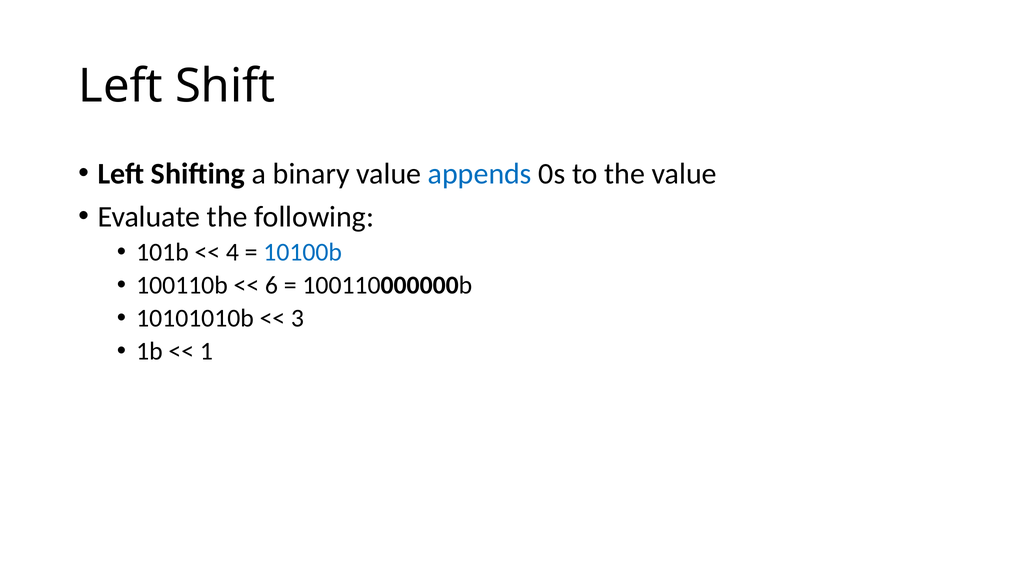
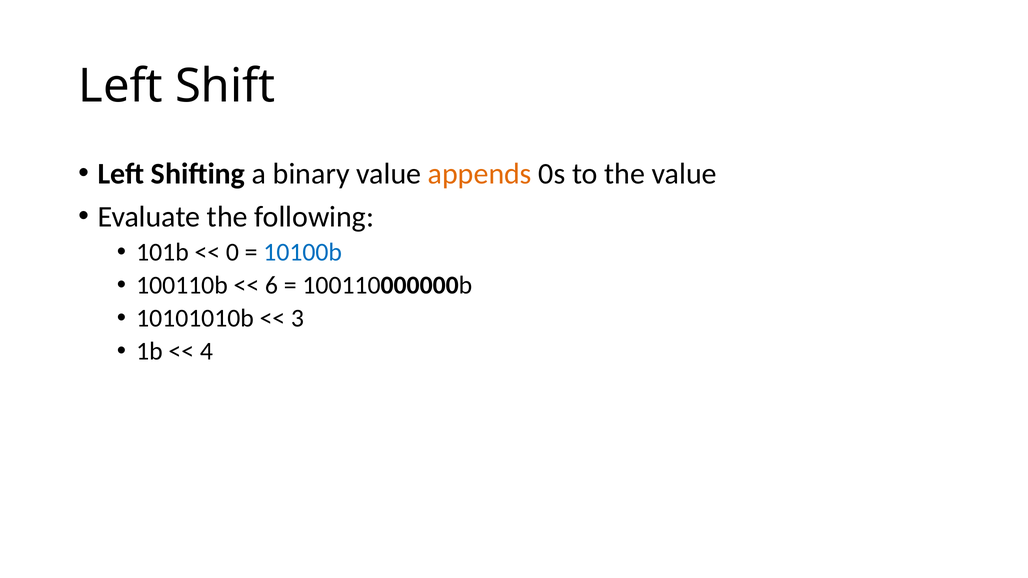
appends colour: blue -> orange (480, 174)
4: 4 -> 0 (232, 252)
1: 1 -> 4 (206, 351)
